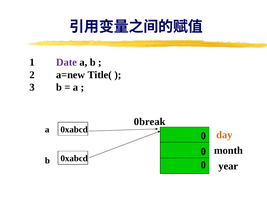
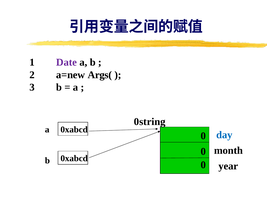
Title(: Title( -> Args( (100, 75)
0break: 0break -> 0string (150, 122)
day colour: orange -> blue (224, 135)
